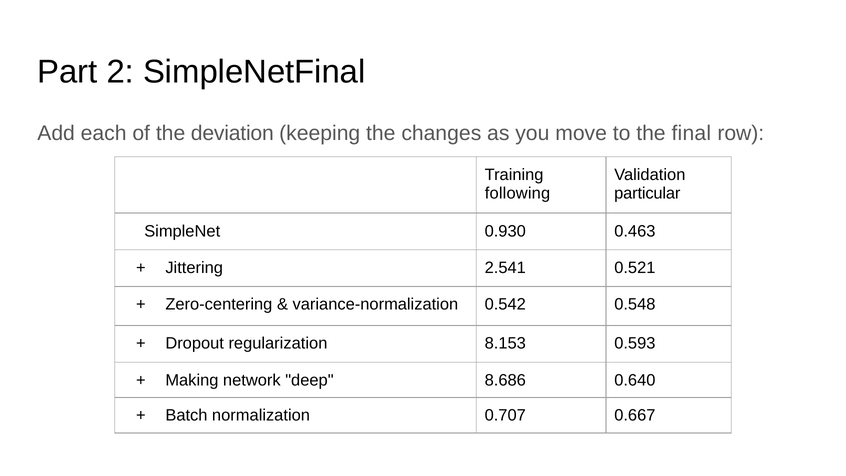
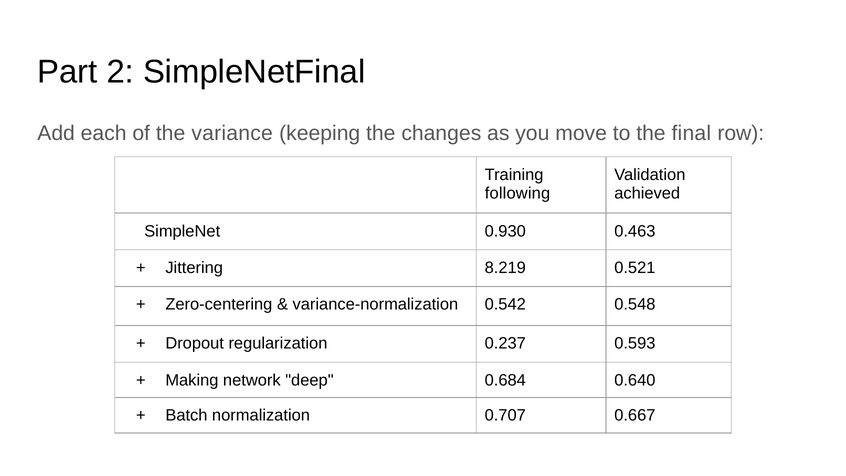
deviation: deviation -> variance (232, 133)
particular: particular -> achieved (647, 193)
2.541: 2.541 -> 8.219 (505, 268)
8.153: 8.153 -> 0.237 (505, 343)
8.686: 8.686 -> 0.684 (505, 380)
